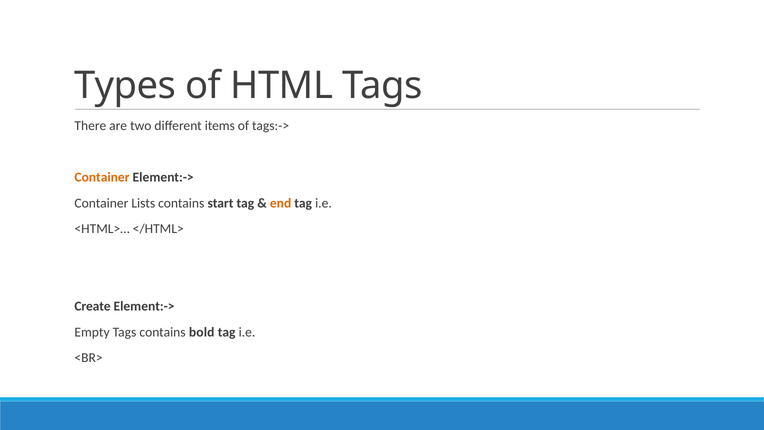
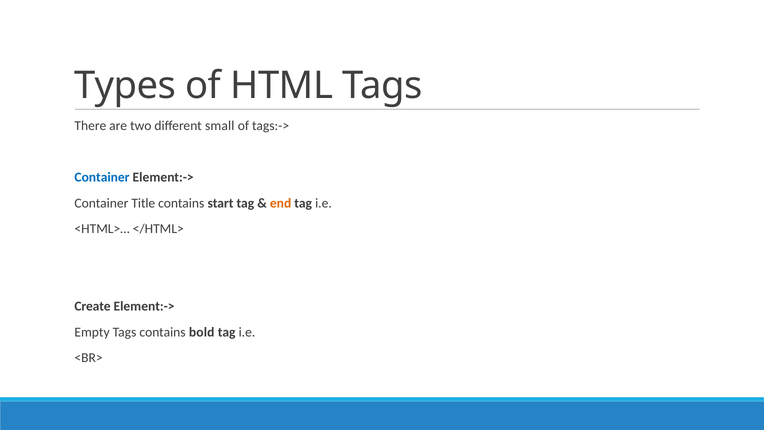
items: items -> small (220, 126)
Container colour: orange -> blue (102, 177)
Lists: Lists -> Title (143, 203)
